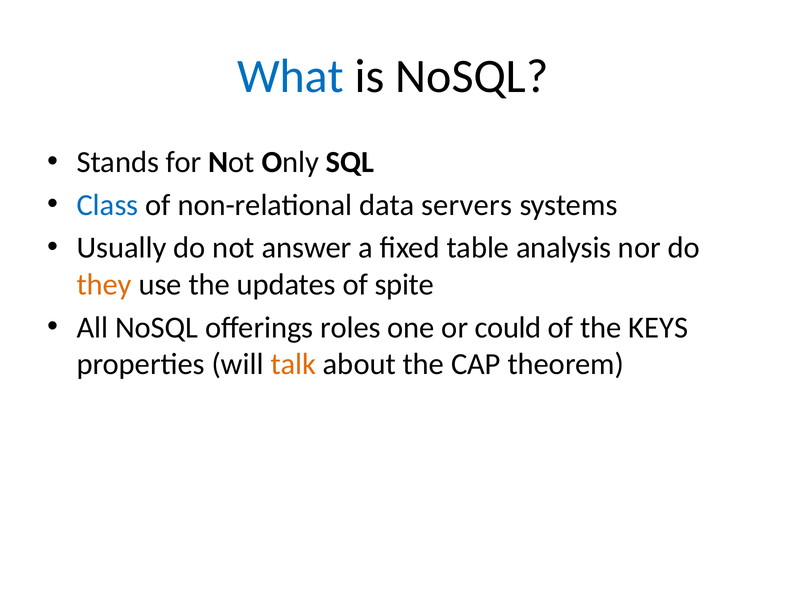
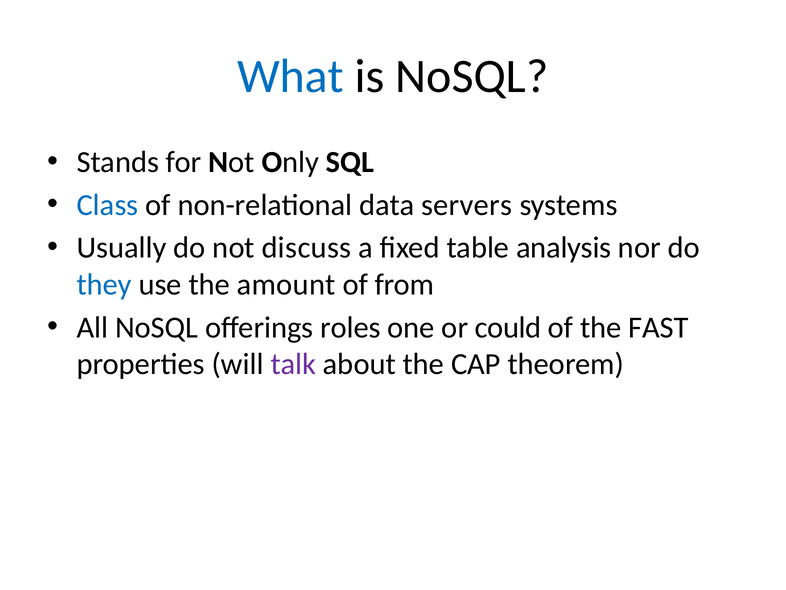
answer: answer -> discuss (306, 248)
they colour: orange -> blue (104, 284)
updates: updates -> amount (286, 284)
spite: spite -> from (404, 284)
KEYS: KEYS -> FAST (659, 327)
talk colour: orange -> purple (293, 364)
